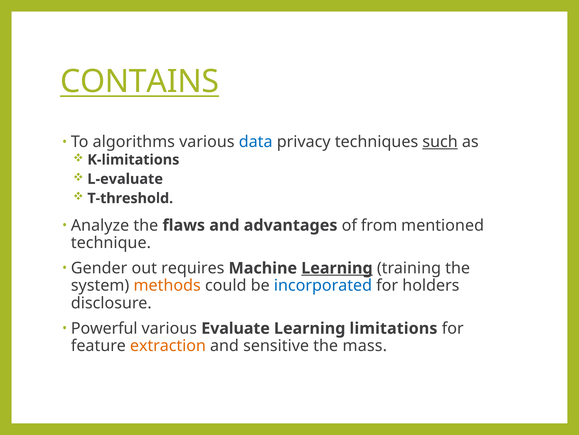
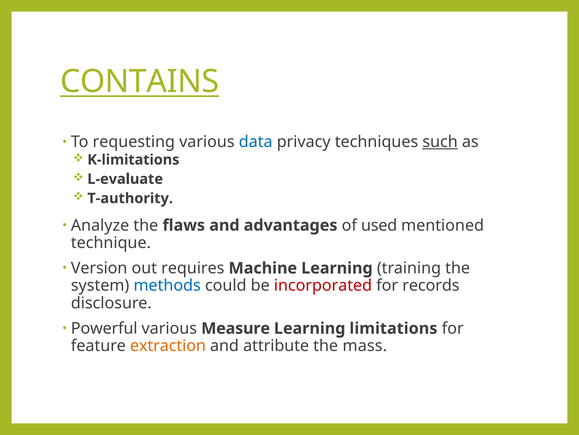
algorithms: algorithms -> requesting (134, 142)
T-threshold: T-threshold -> T-authority (130, 198)
from: from -> used (379, 225)
Gender: Gender -> Version (99, 268)
Learning underline: present -> none (337, 268)
methods colour: orange -> blue (167, 285)
incorporated colour: blue -> red (323, 285)
holders: holders -> records (431, 285)
Evaluate: Evaluate -> Measure (236, 328)
sensitive: sensitive -> attribute (276, 345)
